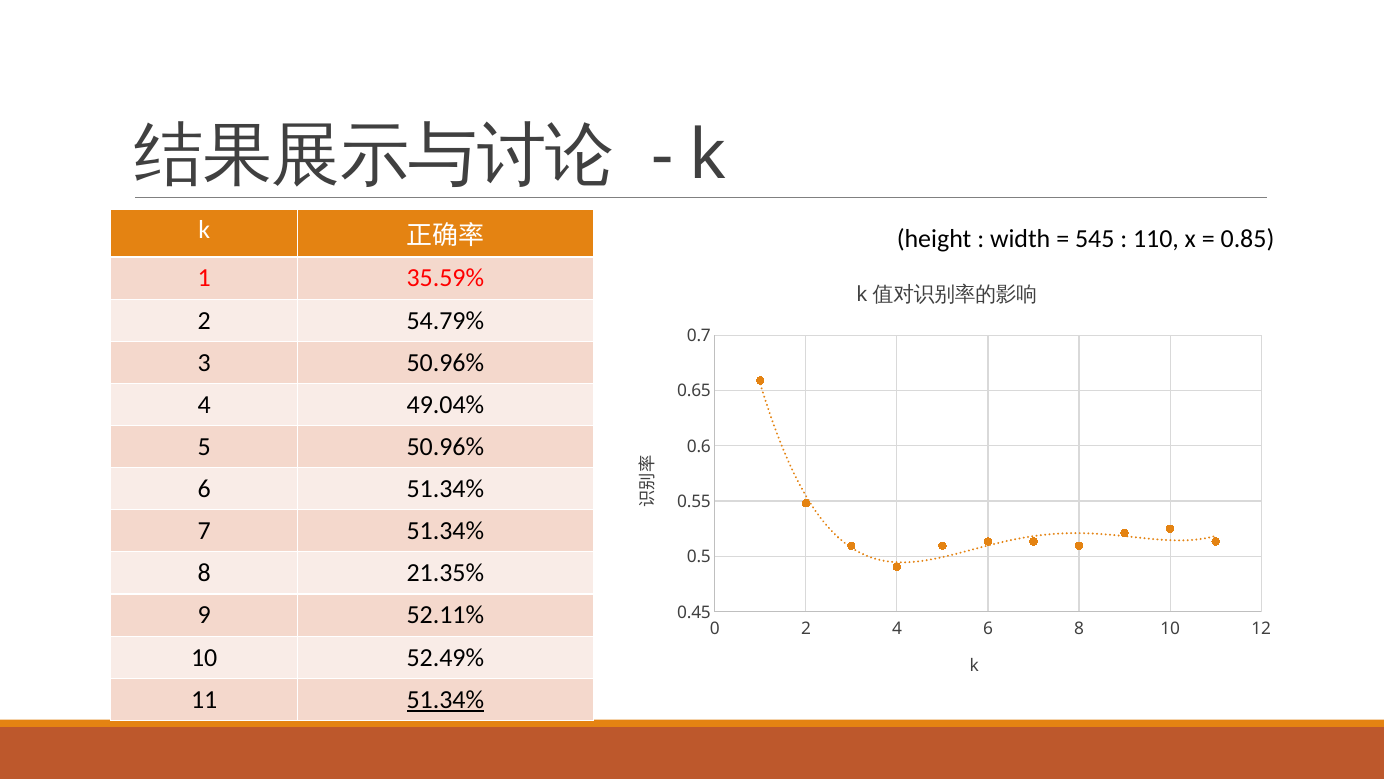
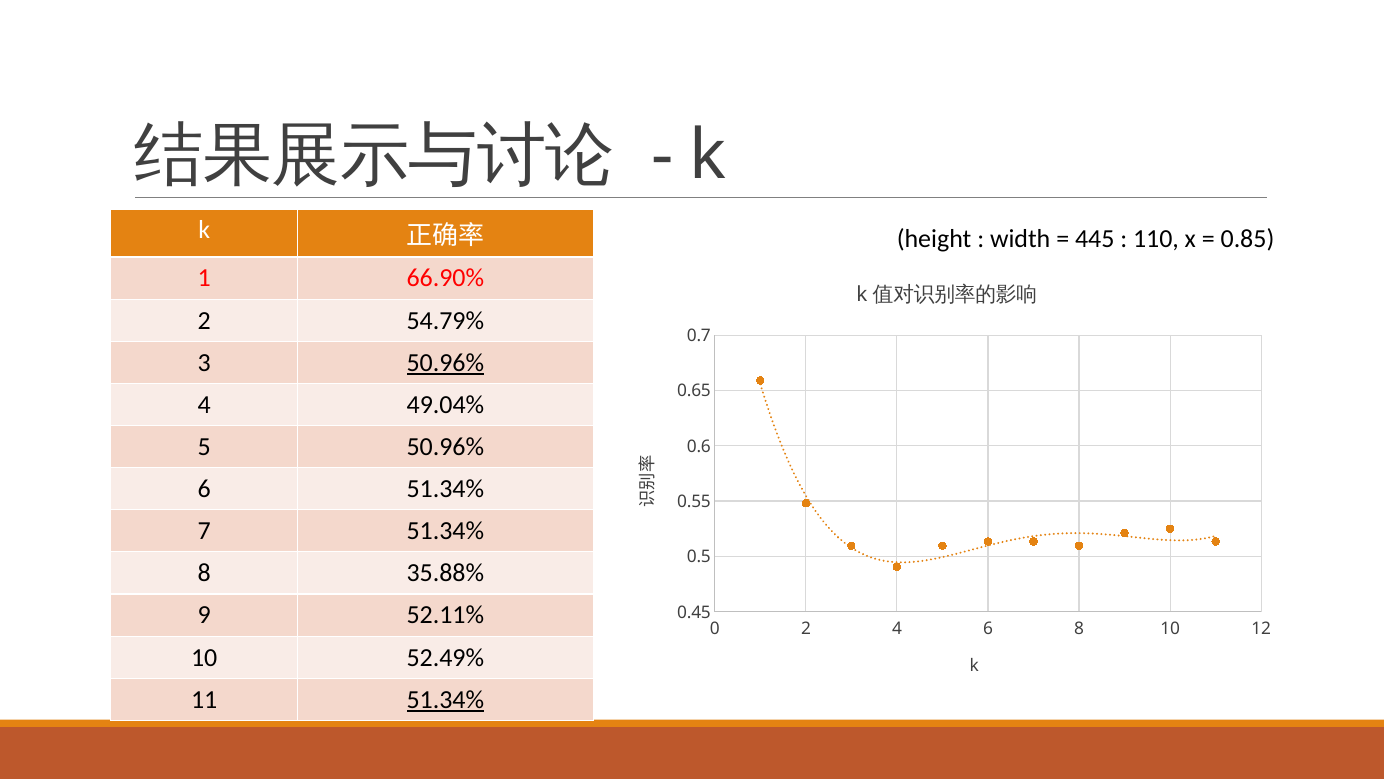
545: 545 -> 445 (1095, 239)
35.59%: 35.59% -> 66.90% (445, 278)
50.96% underline: none -> present (445, 362)
21.35%: 21.35% -> 35.88% (445, 573)
